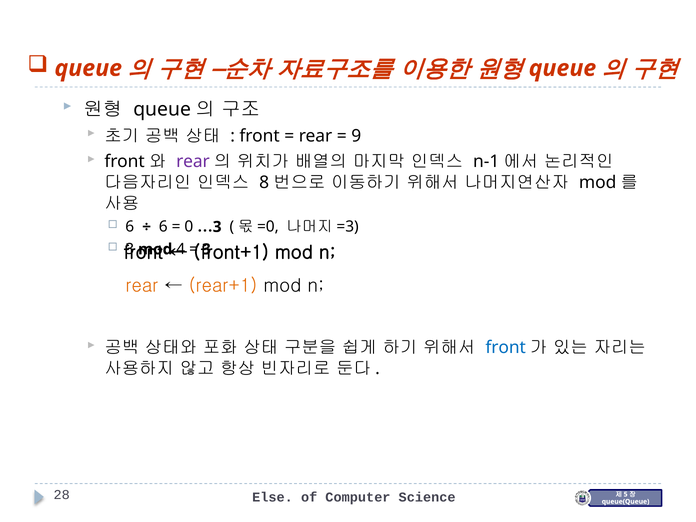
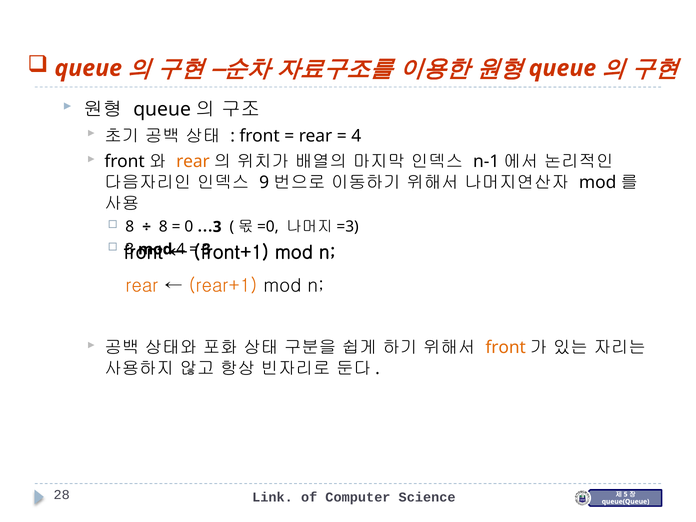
9: 9 -> 4 (356, 136)
rear colour: purple -> orange (193, 162)
8: 8 -> 9 (264, 183)
6: 6 -> 8 (130, 227)
6: 6 -> 8 (163, 227)
front colour: blue -> orange (506, 348)
Else: Else -> Link (273, 497)
